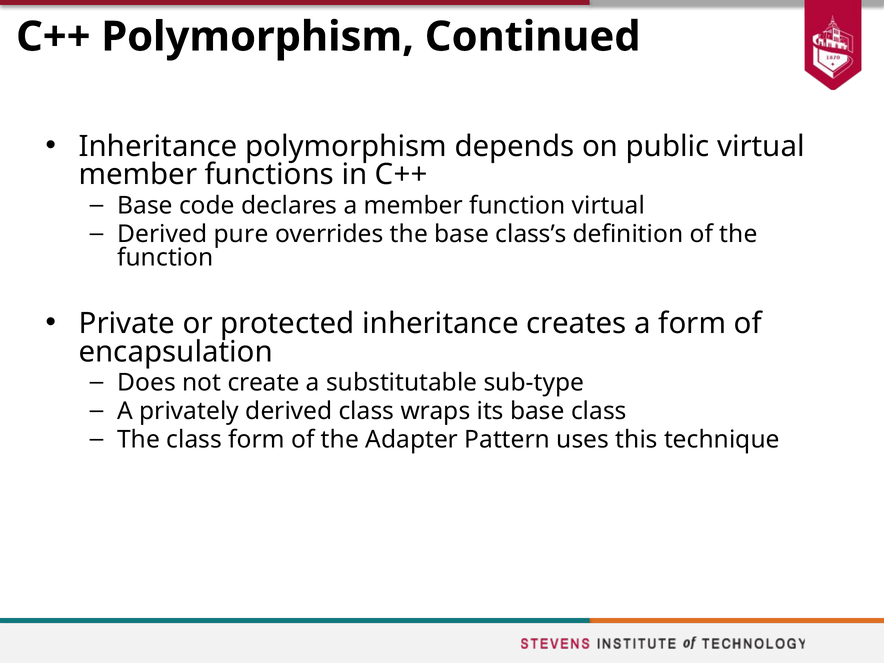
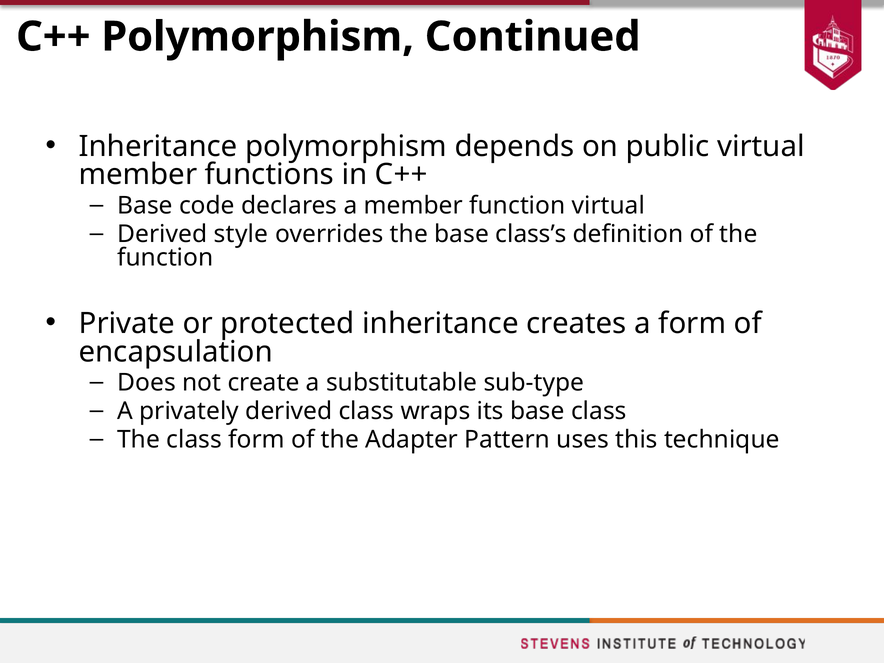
pure: pure -> style (241, 234)
